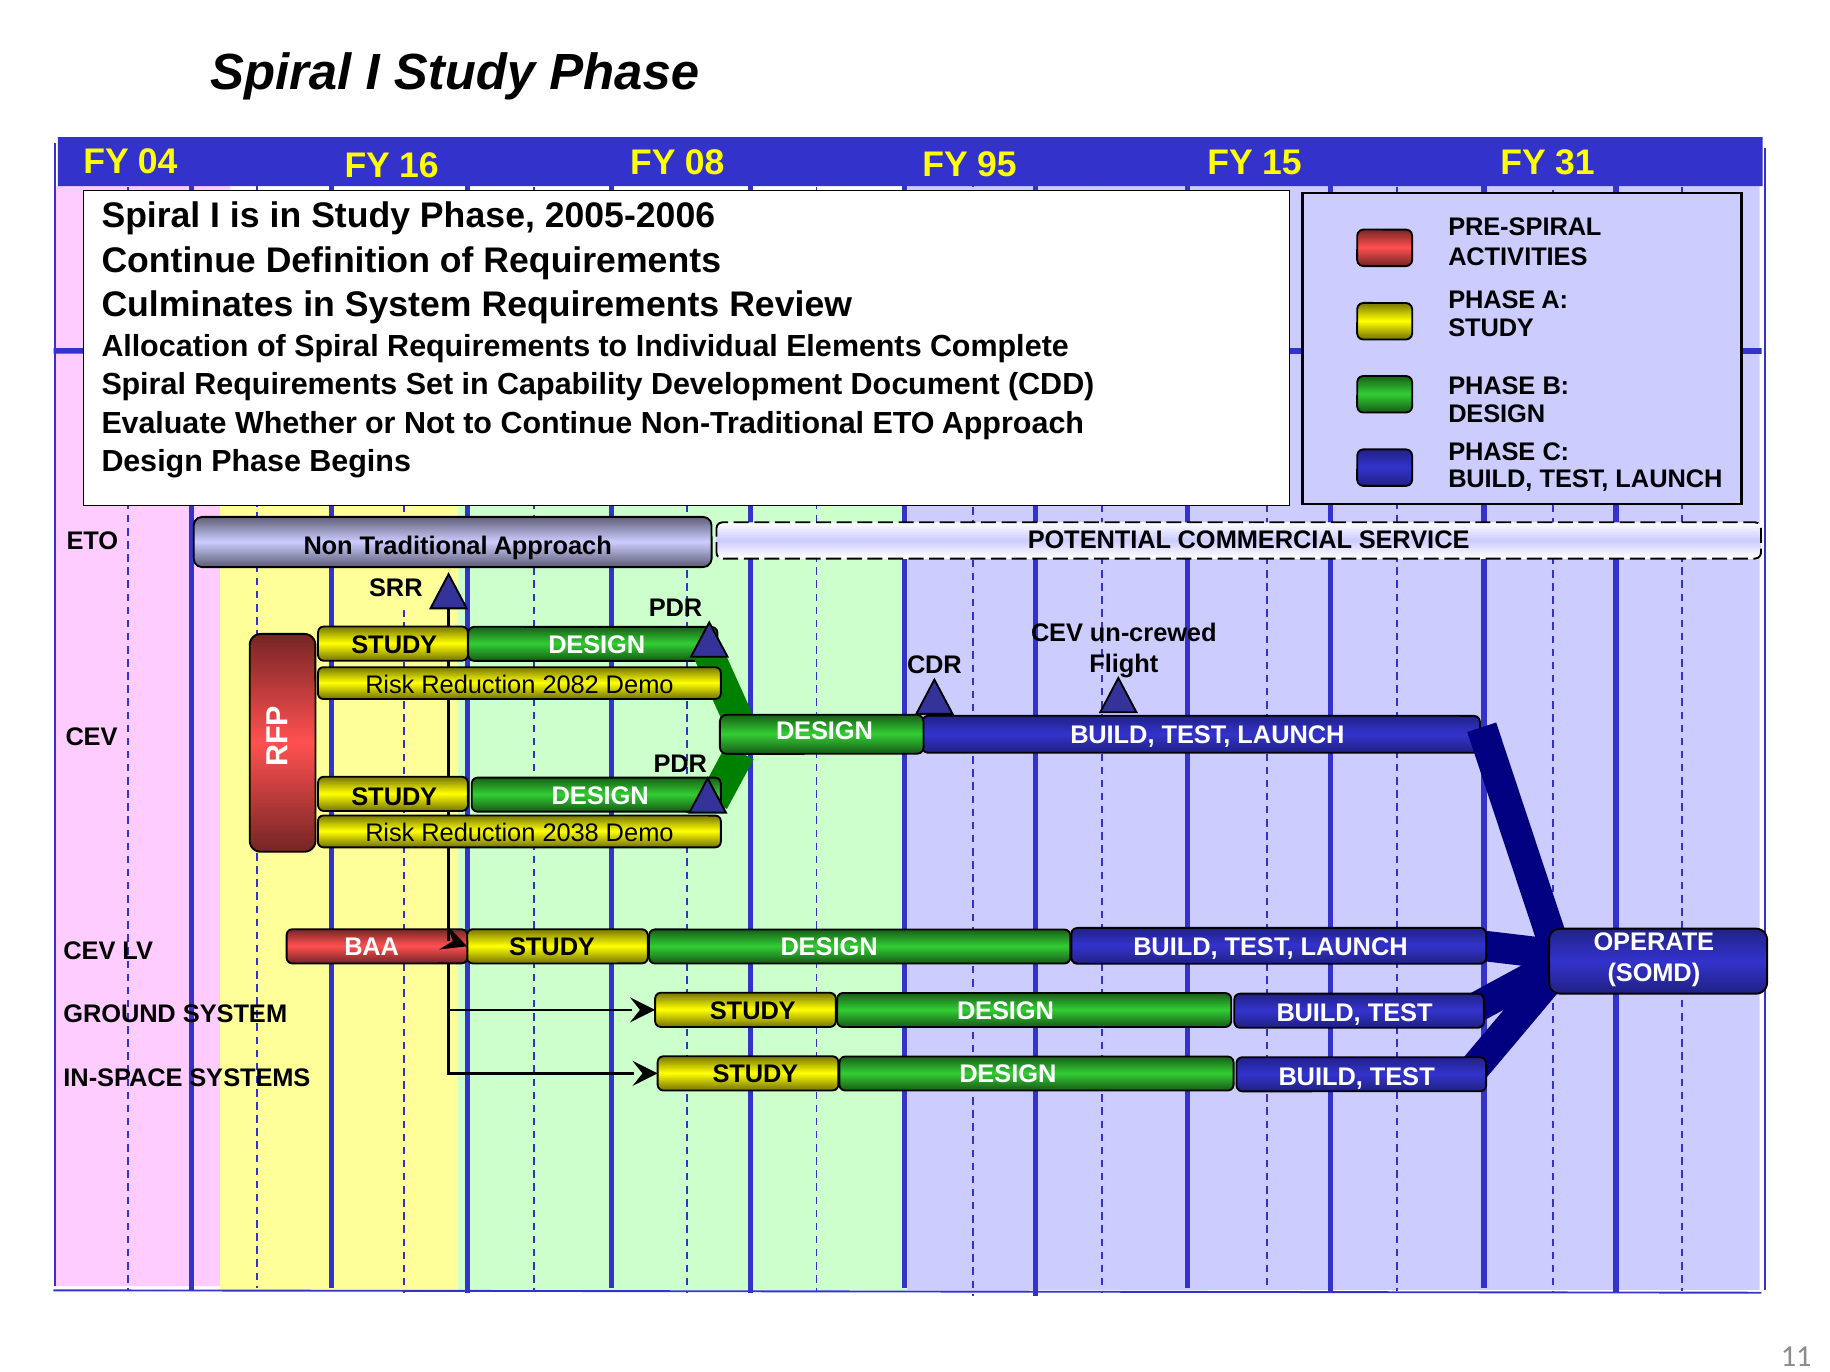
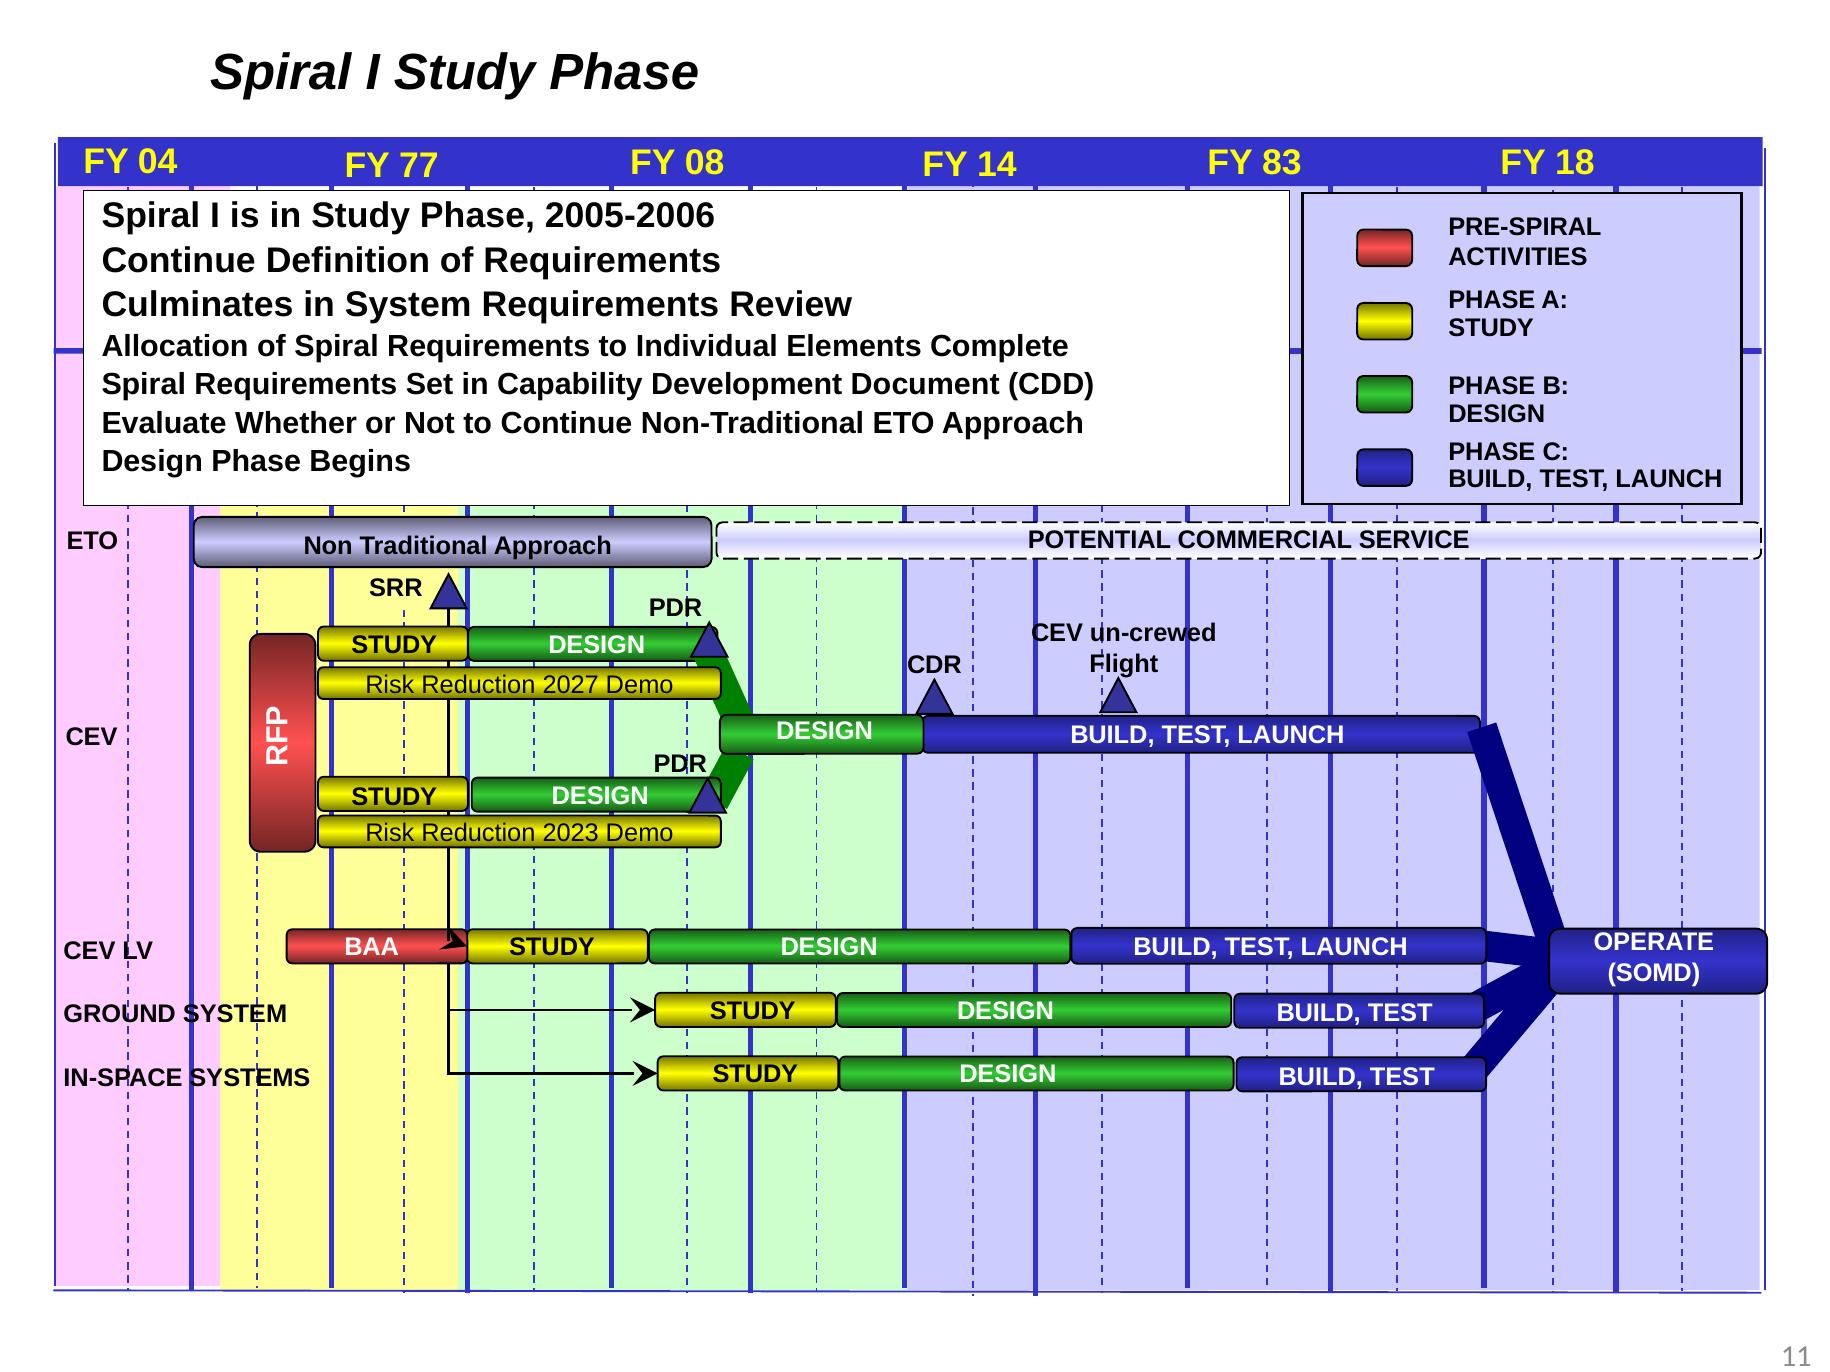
16: 16 -> 77 (419, 166)
15: 15 -> 83 (1282, 163)
31: 31 -> 18 (1575, 162)
95: 95 -> 14 (997, 164)
2082: 2082 -> 2027 (571, 685)
2038: 2038 -> 2023 (571, 833)
